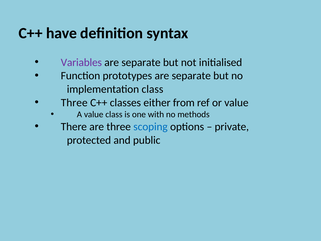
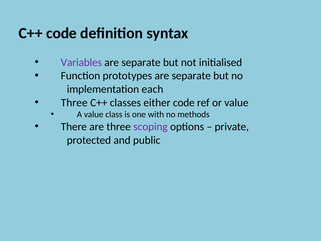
C++ have: have -> code (61, 33)
implementation class: class -> each (152, 89)
either from: from -> code (184, 102)
scoping colour: blue -> purple (151, 127)
